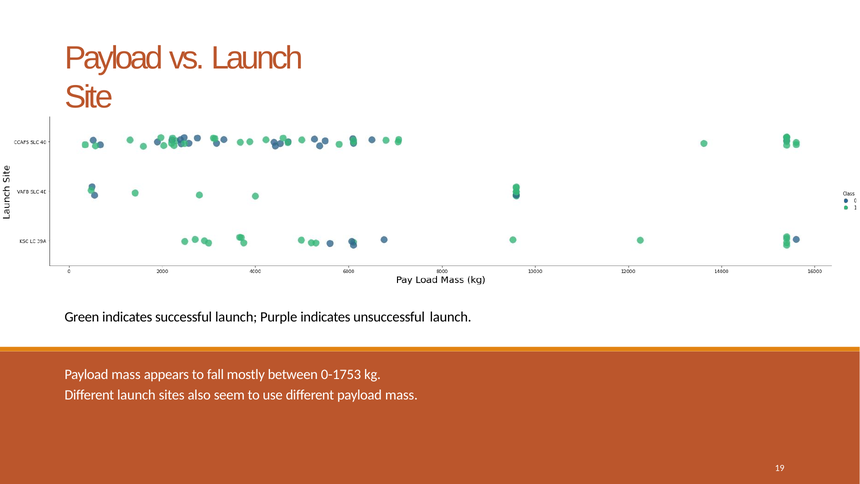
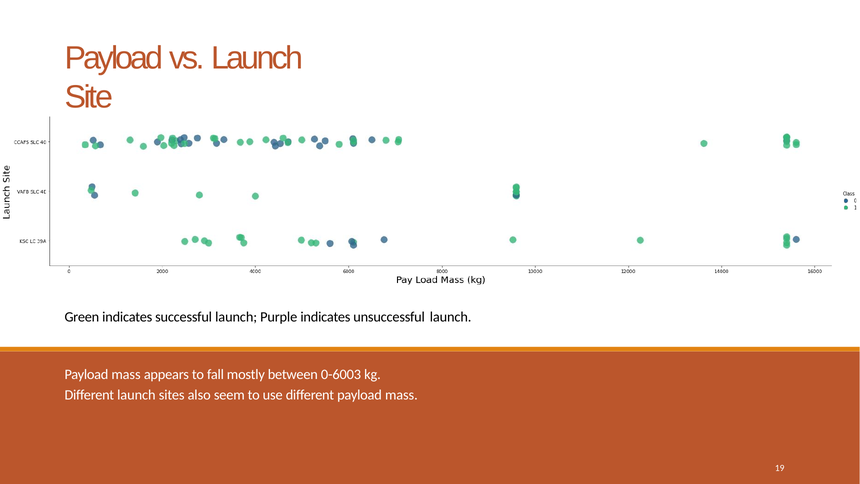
0-1753: 0-1753 -> 0-6003 (341, 374)
